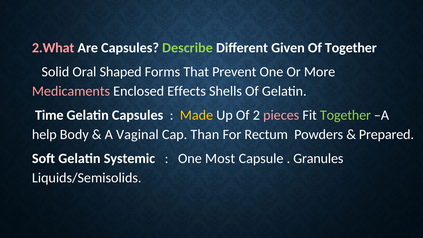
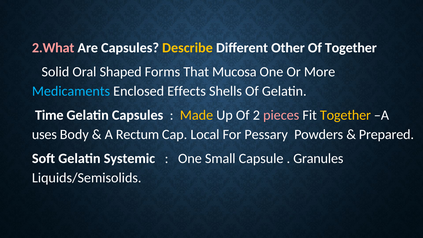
Describe colour: light green -> yellow (187, 48)
Given: Given -> Other (288, 48)
Prevent: Prevent -> Mucosa (234, 72)
Medicaments colour: pink -> light blue (71, 91)
Together colour: light green -> yellow (345, 115)
help: help -> uses (44, 135)
Vaginal: Vaginal -> Rectum (138, 135)
Than: Than -> Local (205, 135)
Rectum: Rectum -> Pessary (266, 135)
Most: Most -> Small (220, 158)
